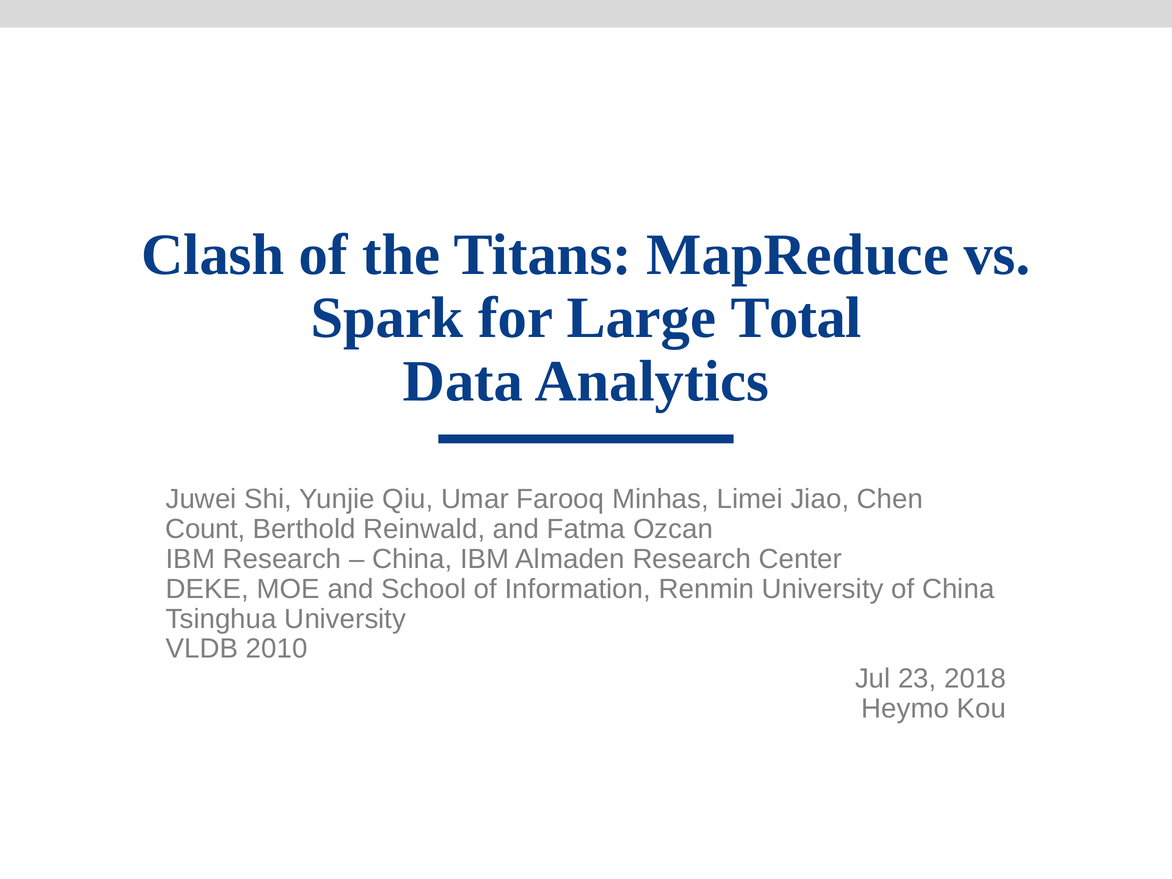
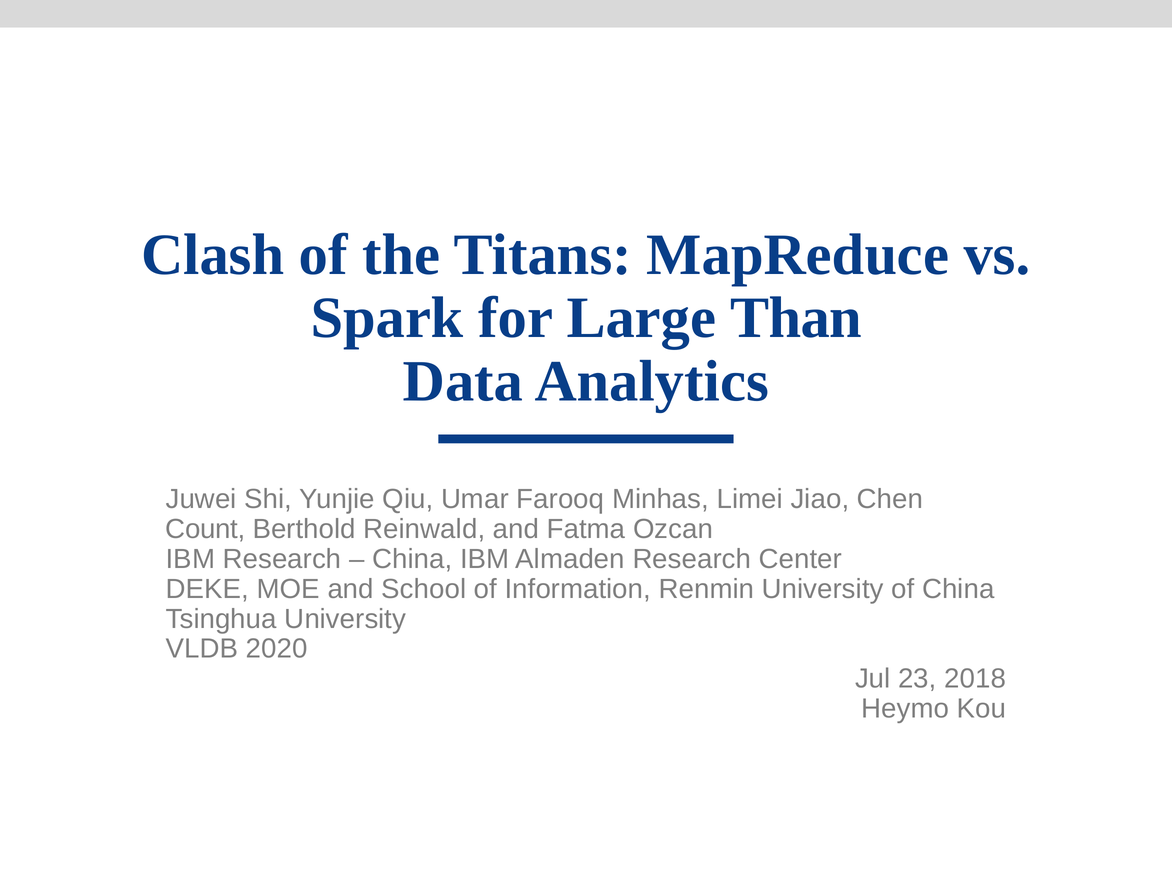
Total: Total -> Than (796, 318)
2010: 2010 -> 2020 (277, 649)
